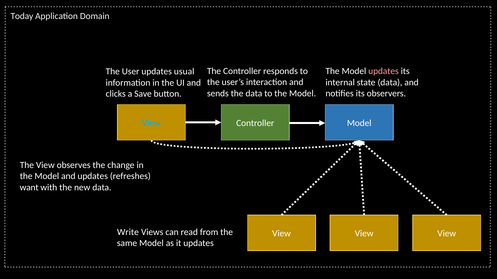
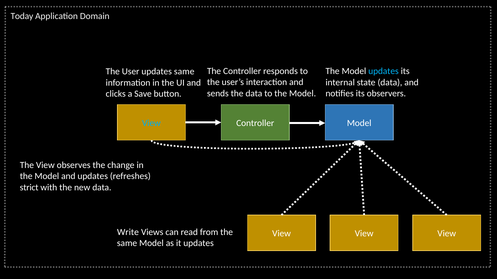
updates colour: pink -> light blue (383, 71)
updates usual: usual -> same (184, 72)
want: want -> strict (29, 188)
